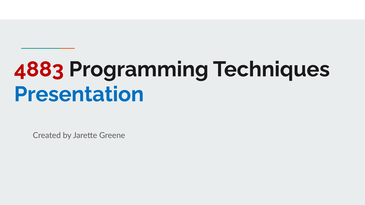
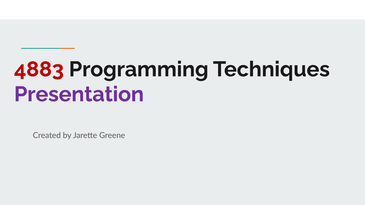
Presentation colour: blue -> purple (79, 94)
